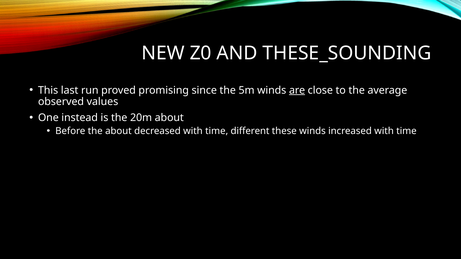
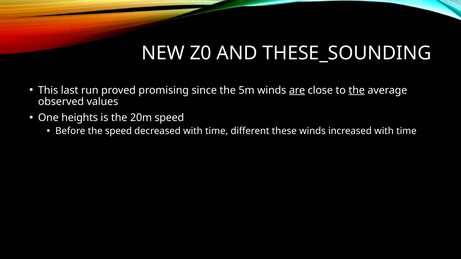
the underline: none -> present (357, 90)
instead: instead -> heights (80, 118)
20m about: about -> speed (169, 118)
the about: about -> speed (118, 131)
